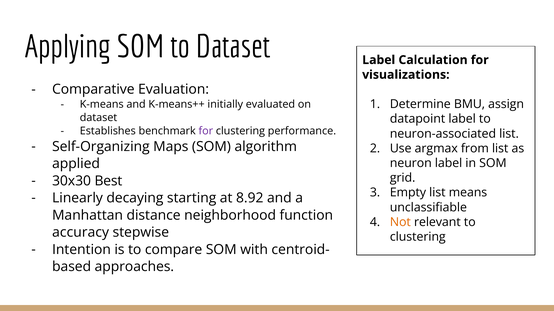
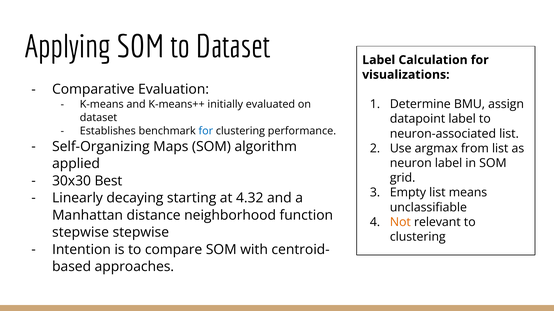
for colour: purple -> blue (206, 131)
8.92: 8.92 -> 4.32 (250, 198)
accuracy: accuracy -> stepwise (81, 233)
